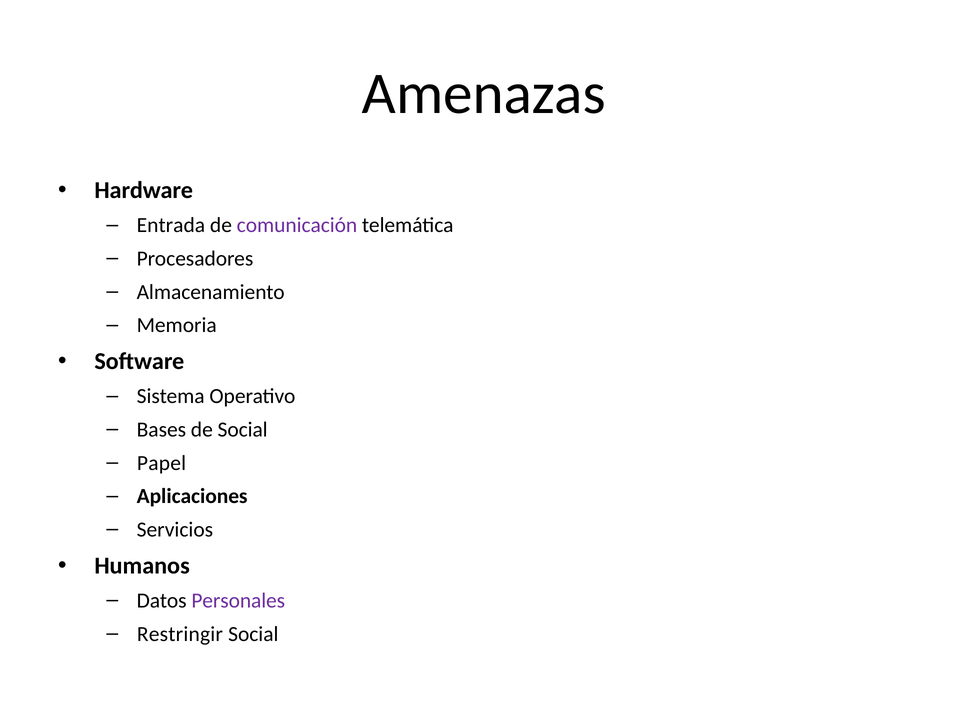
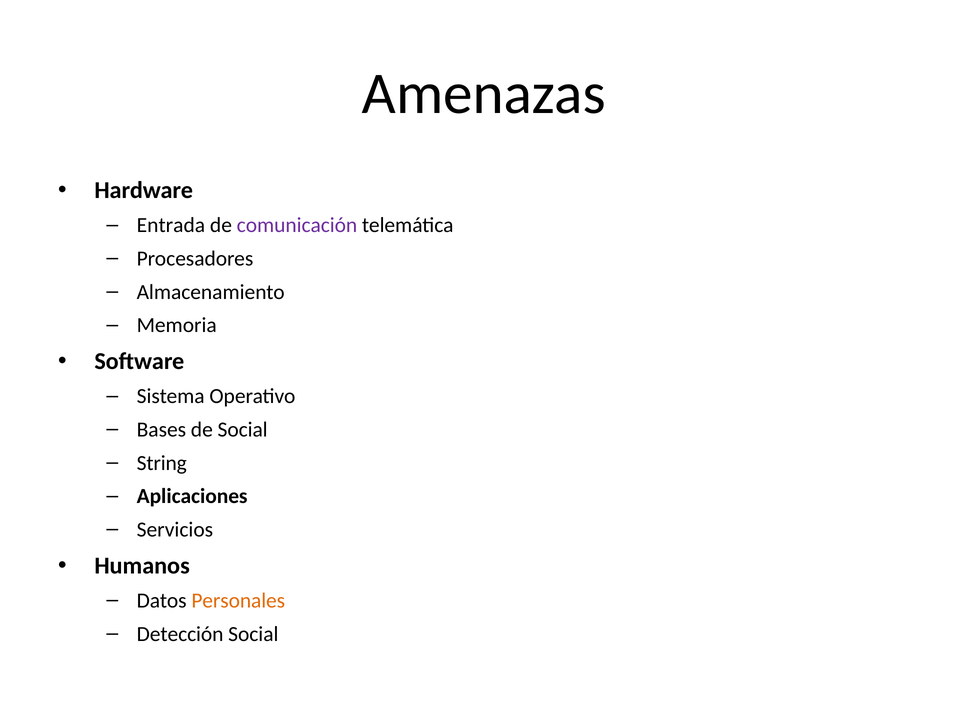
Papel: Papel -> String (162, 463)
Personales colour: purple -> orange (238, 601)
Restringir: Restringir -> Detección (180, 634)
